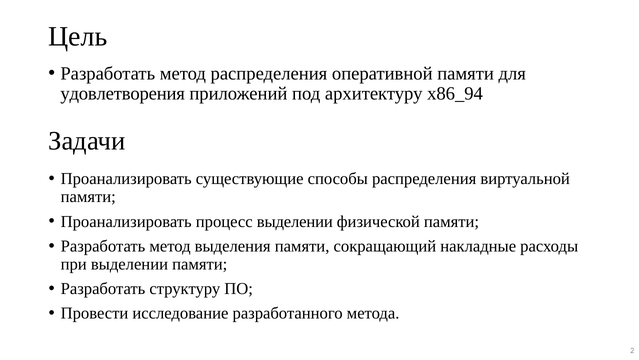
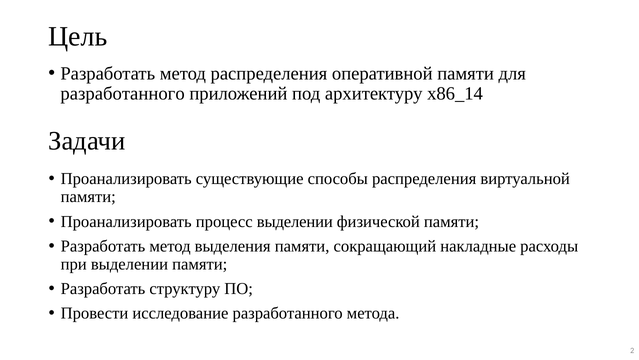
удовлетворения: удовлетворения -> разработанного (123, 93)
х86_94: х86_94 -> х86_14 (455, 93)
